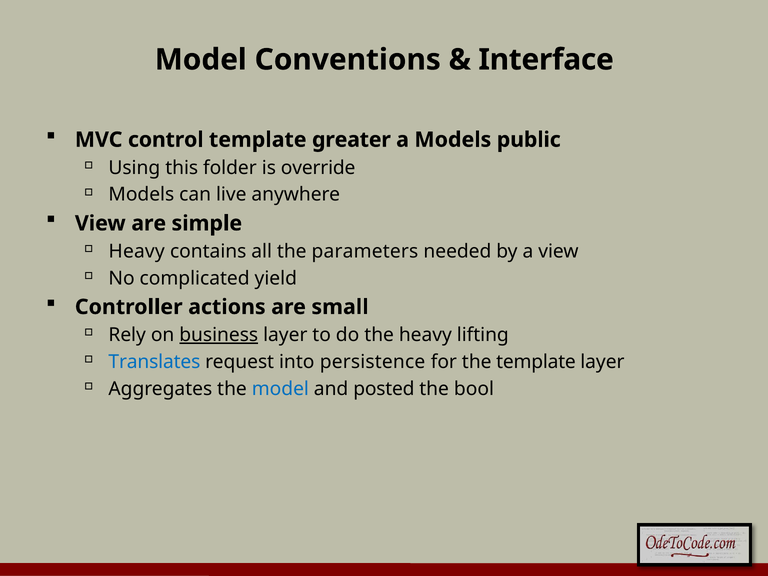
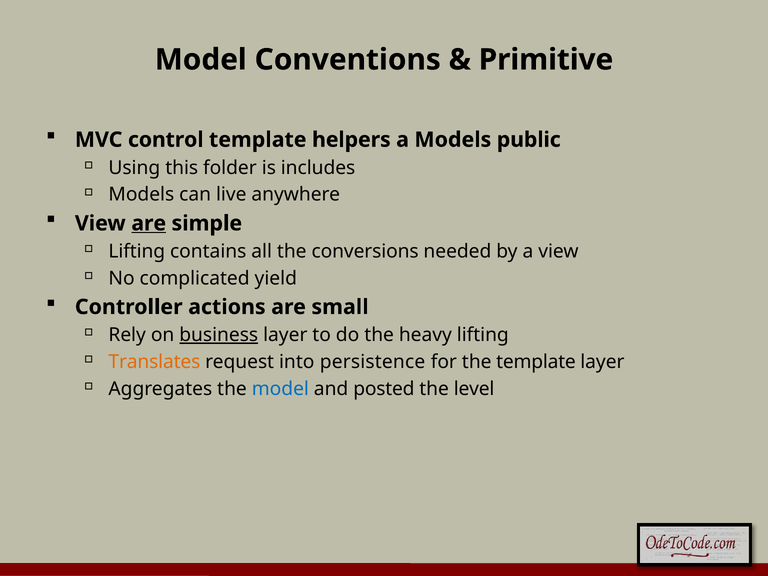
Interface: Interface -> Primitive (546, 60)
greater: greater -> helpers (351, 140)
override: override -> includes (318, 168)
are underline: none -> present (149, 223)
Heavy: Heavy -> Lifting (137, 251)
parameters: parameters -> conversions (365, 251)
Translates colour: blue -> orange (154, 362)
bool: bool -> level (474, 389)
